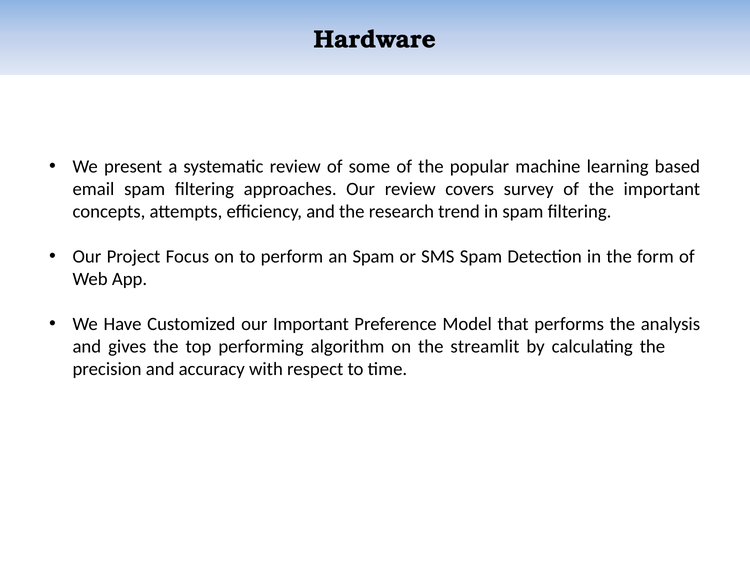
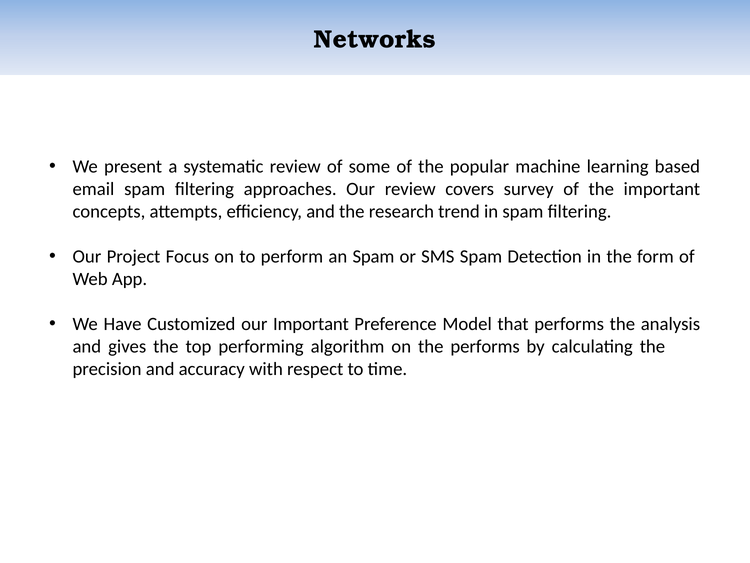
Hardware: Hardware -> Networks (375, 39)
the streamlit: streamlit -> performs (485, 346)
